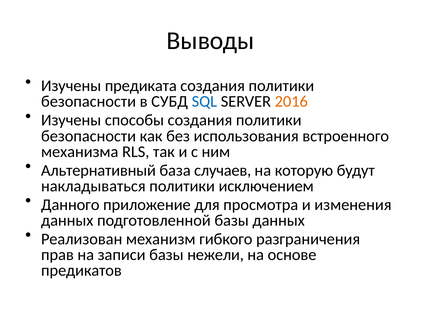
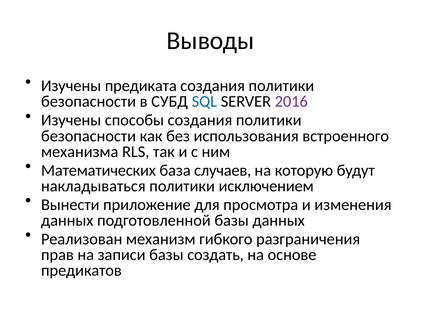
2016 colour: orange -> purple (291, 102)
Альтернативный: Альтернативный -> Математических (98, 171)
Данного: Данного -> Вынести (70, 205)
нежели: нежели -> создать (216, 255)
